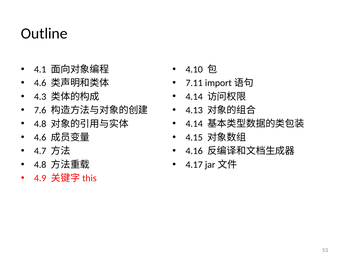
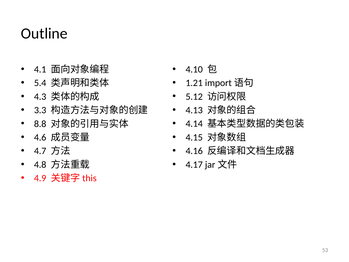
7.11: 7.11 -> 1.21 (194, 83)
4.6: 4.6 -> 5.4 (40, 83)
4.14: 4.14 -> 5.12 (194, 96)
7.6: 7.6 -> 3.3 (40, 110)
4.8: 4.8 -> 8.8 (40, 124)
